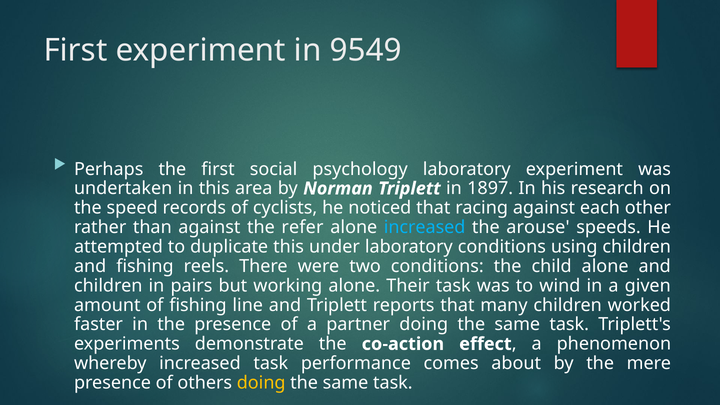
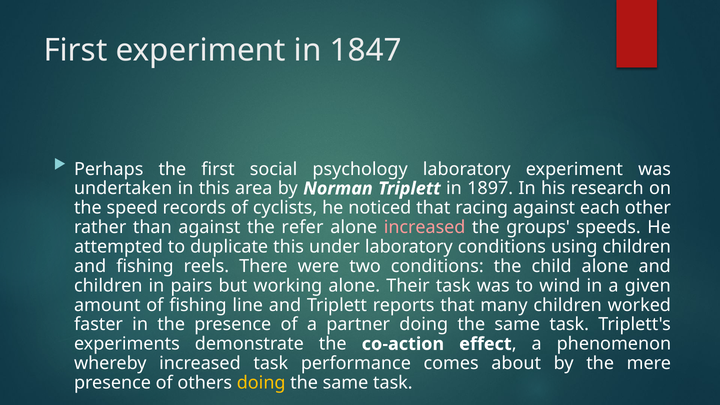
9549: 9549 -> 1847 (366, 51)
increased colour: light blue -> pink (425, 227)
arouse: arouse -> groups (538, 227)
